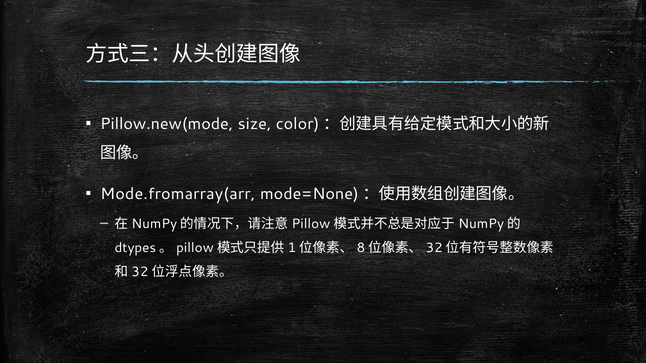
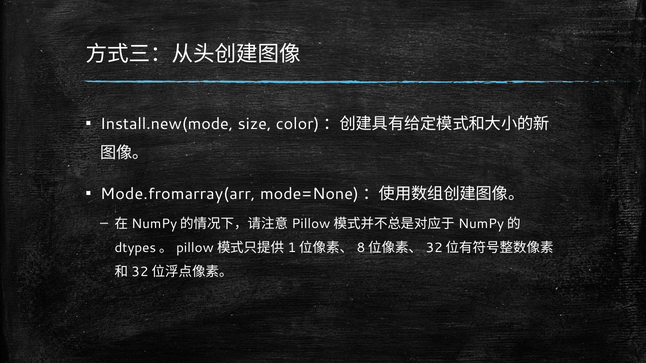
Pillow.new(mode: Pillow.new(mode -> Install.new(mode (167, 124)
